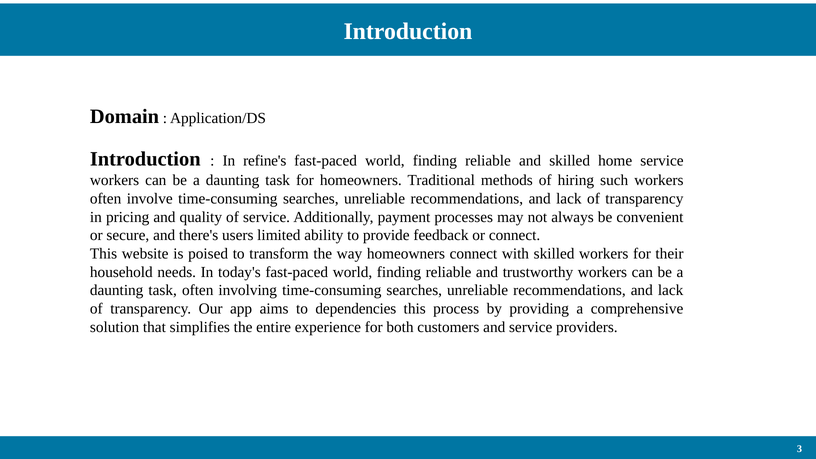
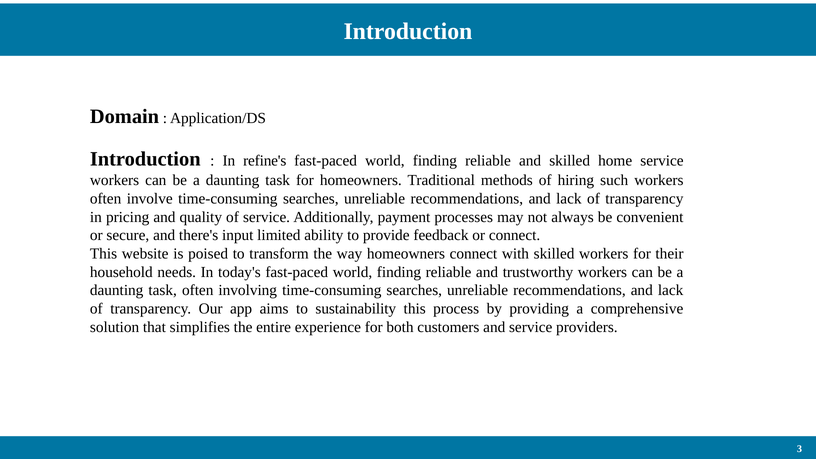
users: users -> input (238, 235)
dependencies: dependencies -> sustainability (356, 309)
